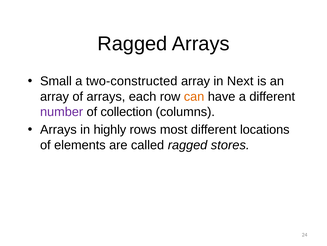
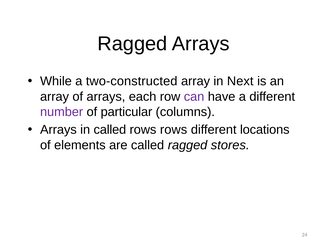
Small: Small -> While (56, 81)
can colour: orange -> purple (194, 96)
collection: collection -> particular (126, 112)
in highly: highly -> called (110, 129)
rows most: most -> rows (174, 129)
